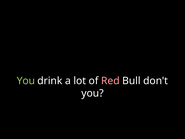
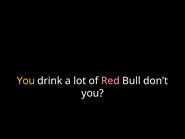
You colour: light green -> yellow (26, 81)
